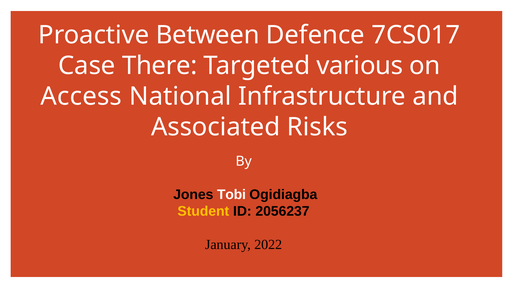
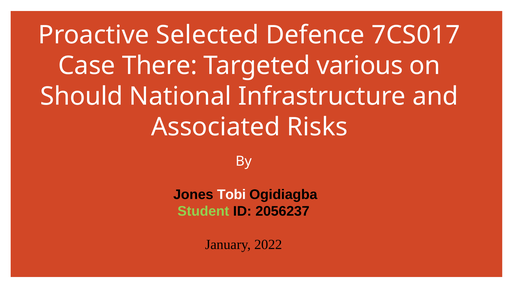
Between: Between -> Selected (207, 35)
Access: Access -> Should (82, 97)
Student colour: yellow -> light green (203, 212)
